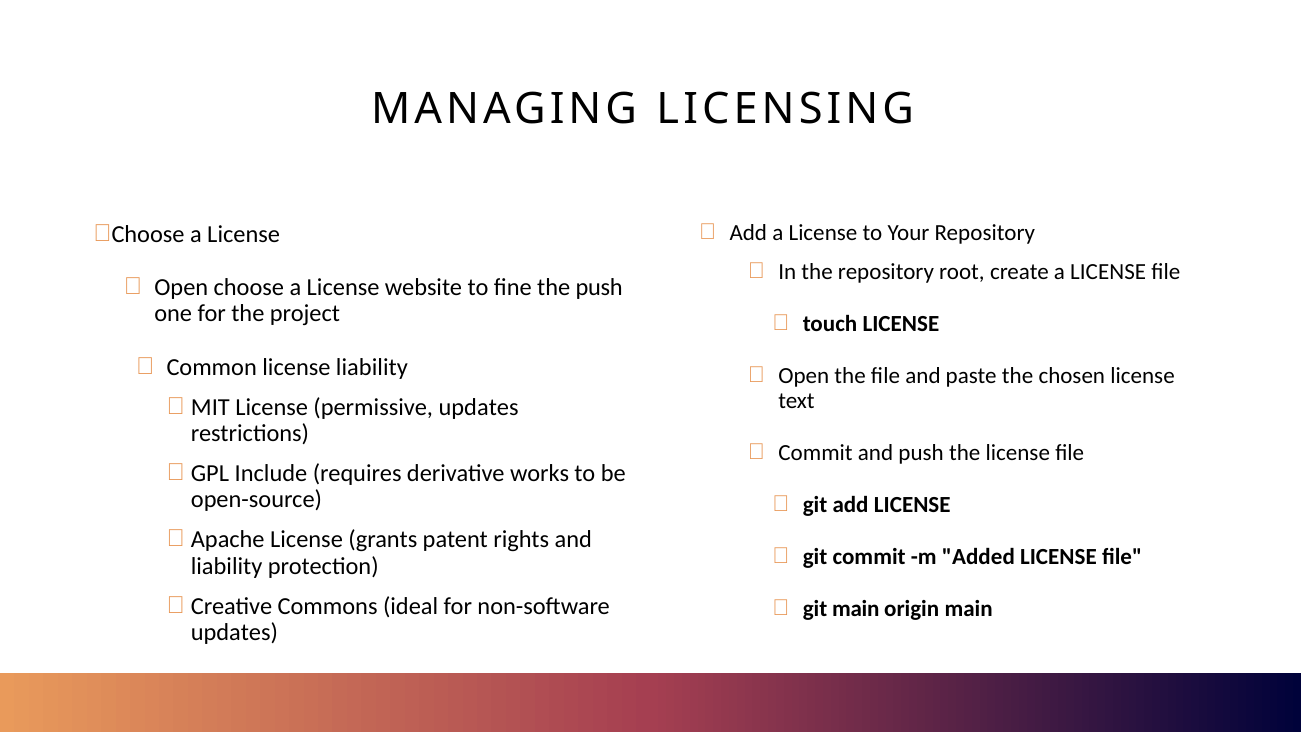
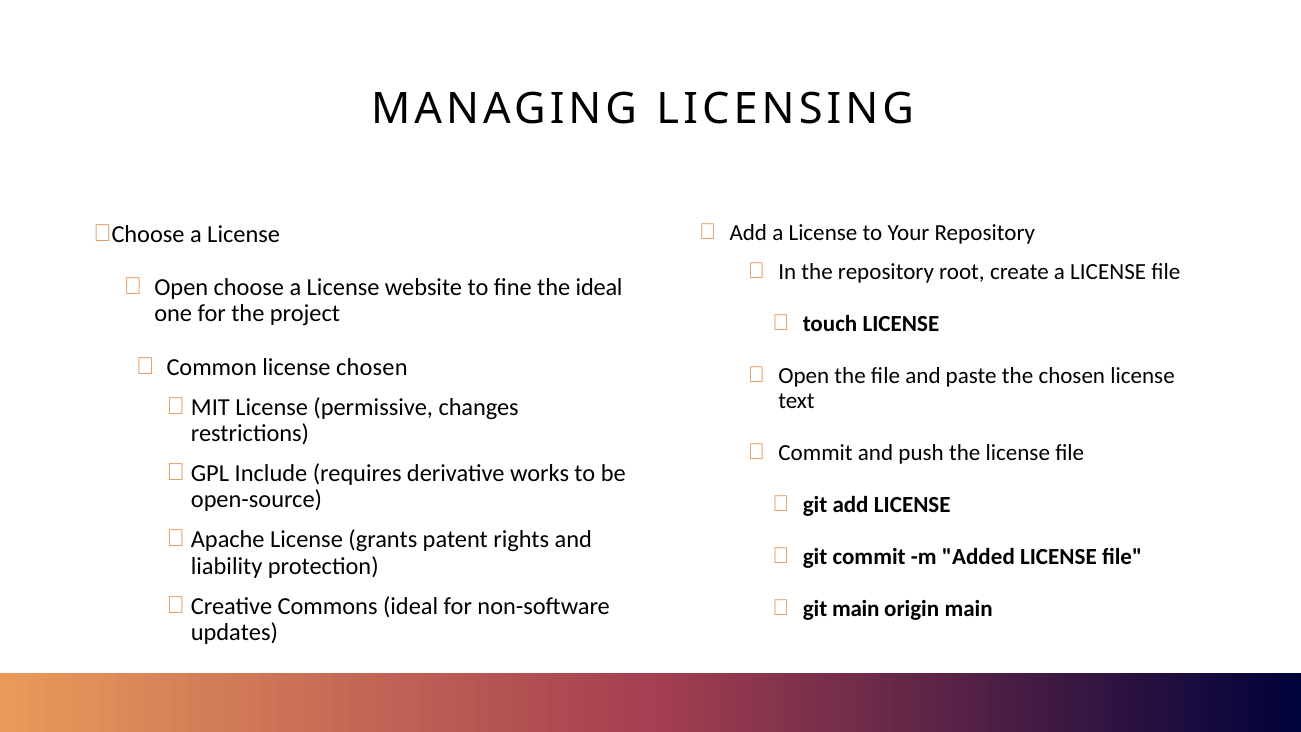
the push: push -> ideal (599, 287)
license liability: liability -> chosen (372, 367)
permissive updates: updates -> changes (479, 407)
